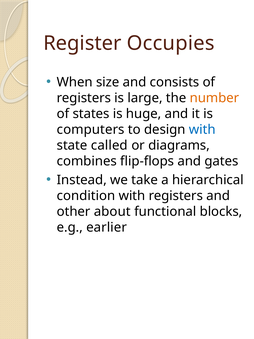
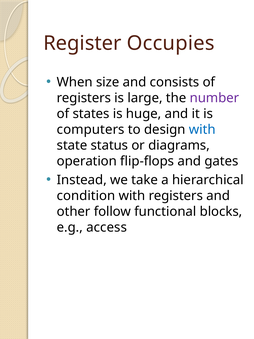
number colour: orange -> purple (214, 98)
called: called -> status (109, 145)
combines: combines -> operation (87, 161)
about: about -> follow (112, 211)
earlier: earlier -> access (107, 227)
